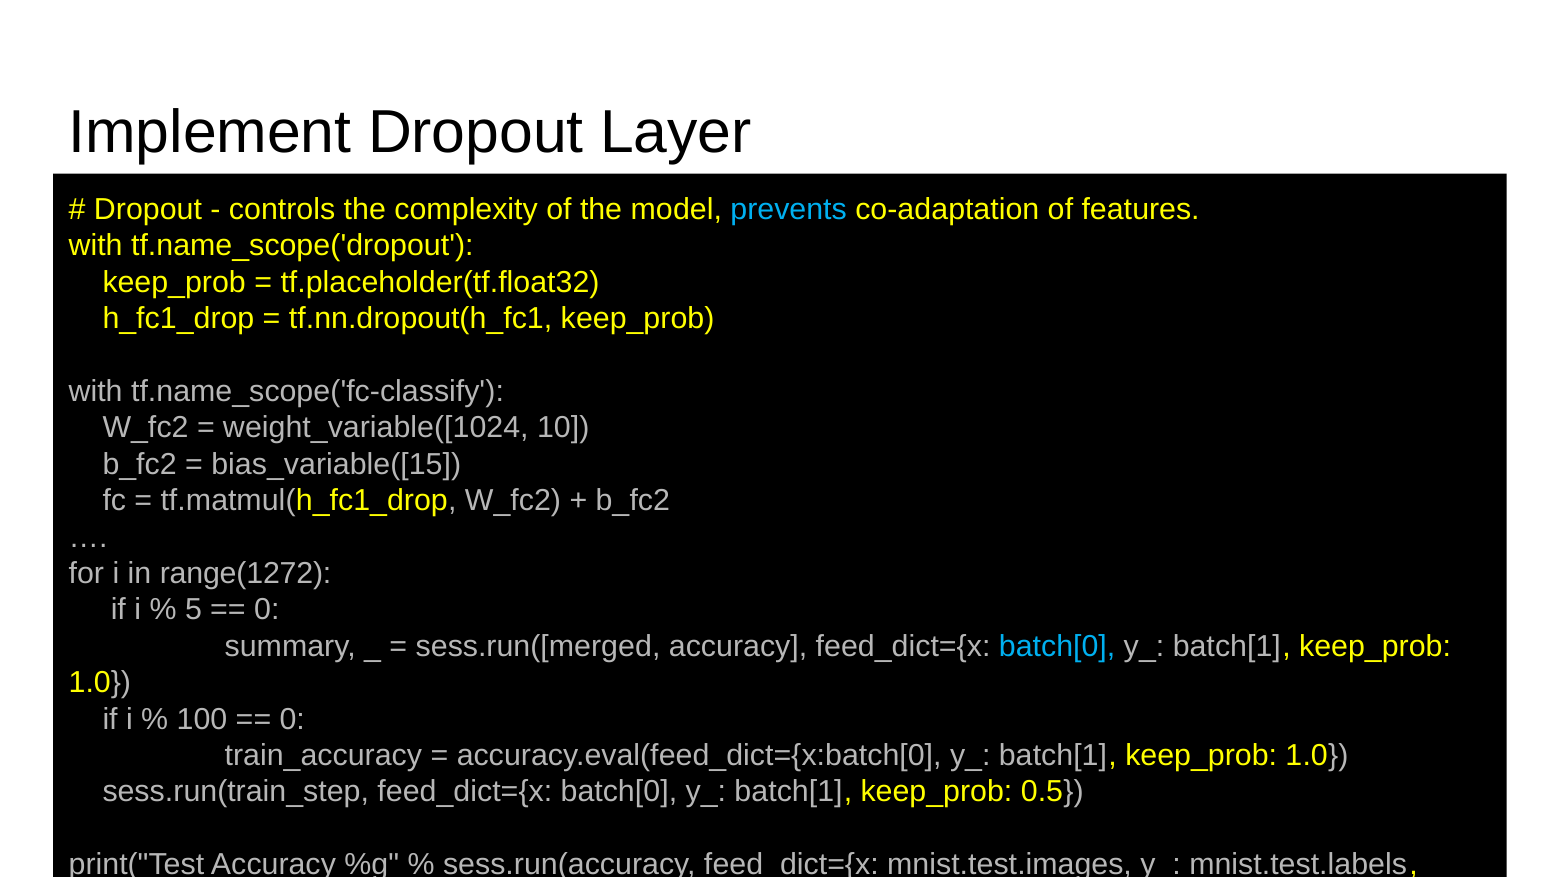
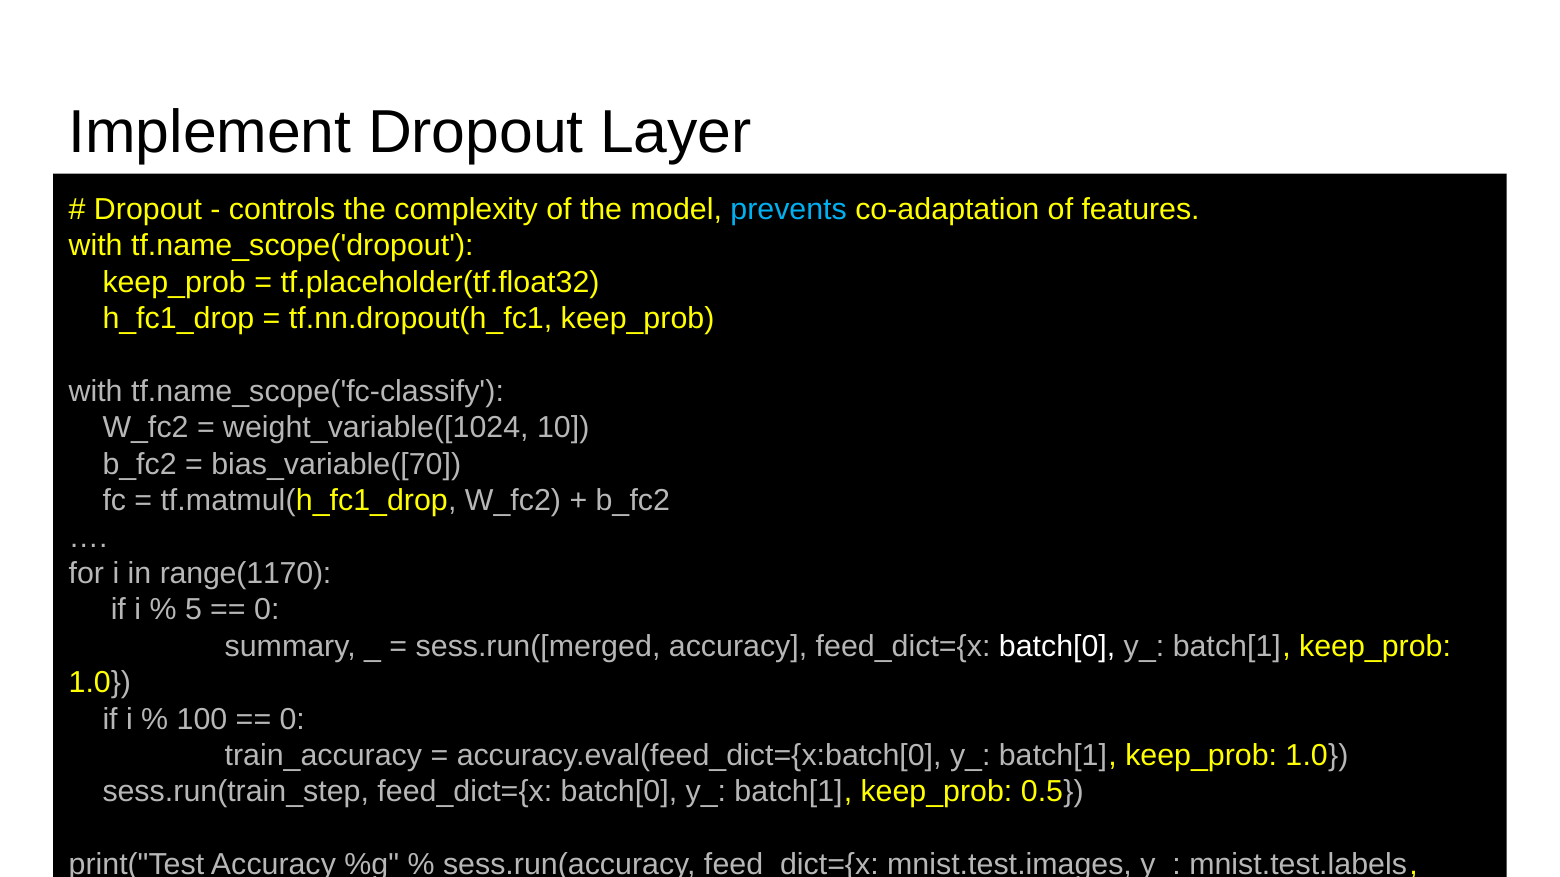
bias_variable([15: bias_variable([15 -> bias_variable([70 (336, 464)
range(1272: range(1272 -> range(1170 (246, 574)
batch[0 colour: light blue -> white (1057, 647)
